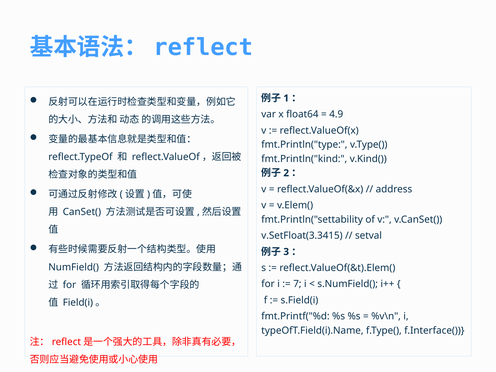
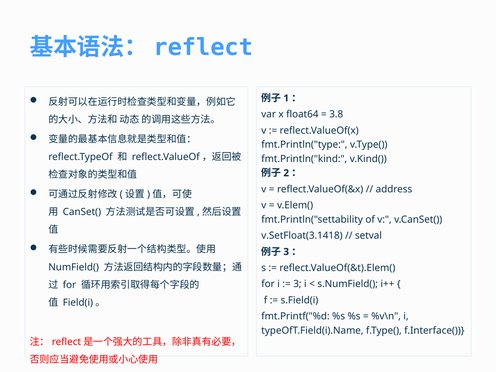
4.9: 4.9 -> 3.8 (336, 114)
v.SetFloat(3.3415: v.SetFloat(3.3415 -> v.SetFloat(3.1418 (302, 236)
7: 7 -> 3 (297, 284)
